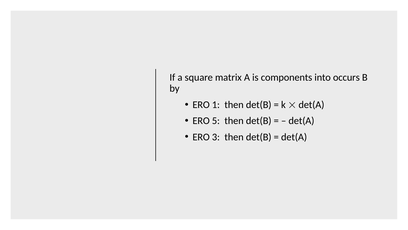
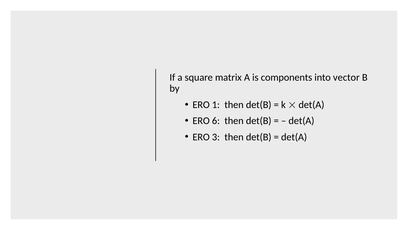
occurs: occurs -> vector (346, 77)
5: 5 -> 6 (216, 121)
